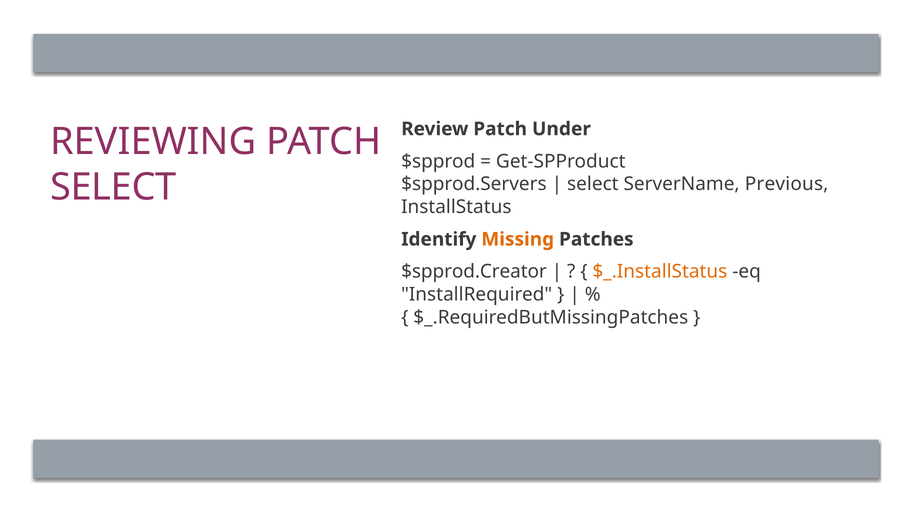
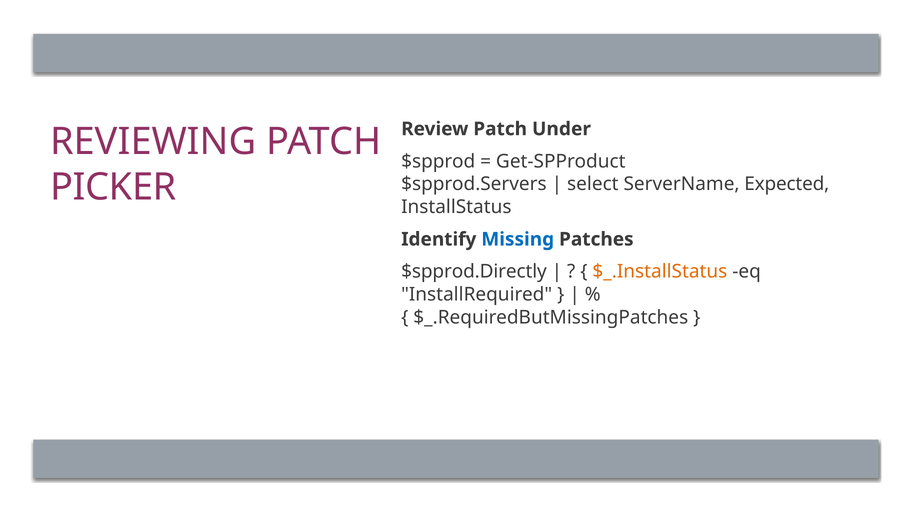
SELECT: SELECT -> PICKER (113, 187)
Previous: Previous -> Expected (787, 184)
Missing colour: orange -> blue (518, 239)
$spprod.Creator: $spprod.Creator -> $spprod.Directly (474, 272)
